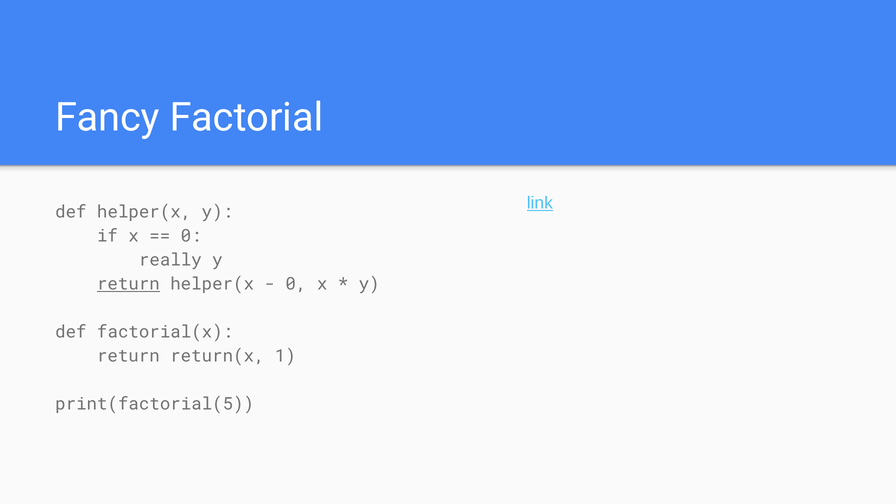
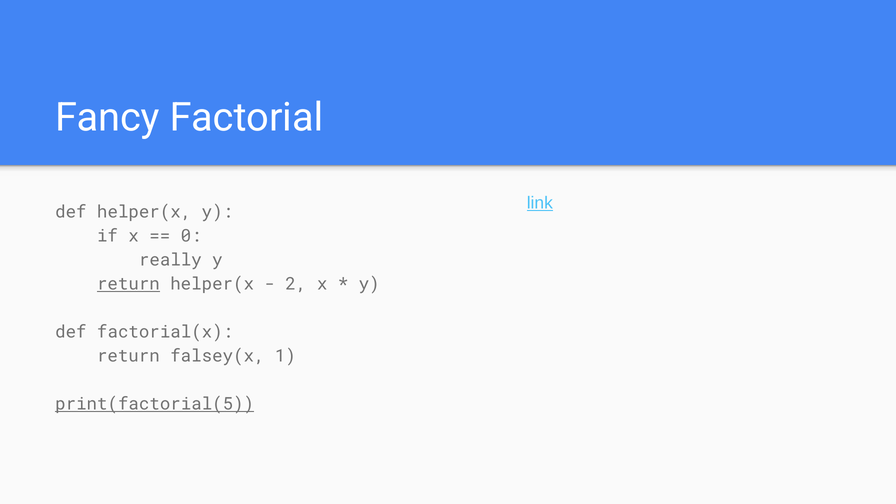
0: 0 -> 2 (296, 284)
return(x: return(x -> falsey(x (217, 356)
print(factorial(5 underline: none -> present (155, 404)
